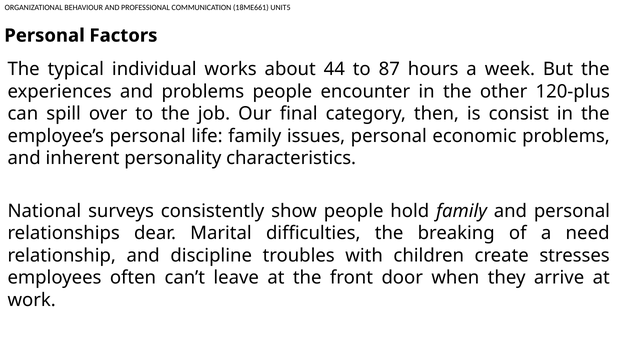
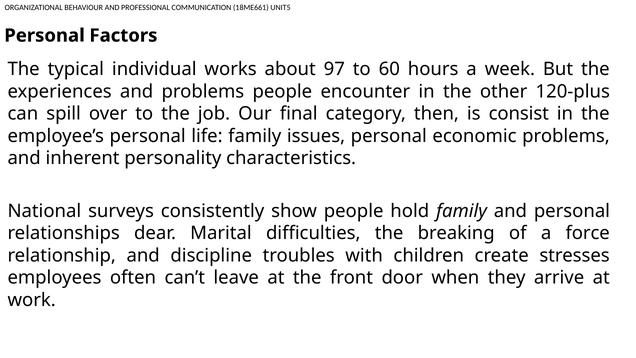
44: 44 -> 97 (334, 69)
87: 87 -> 60 (389, 69)
need: need -> force (588, 233)
